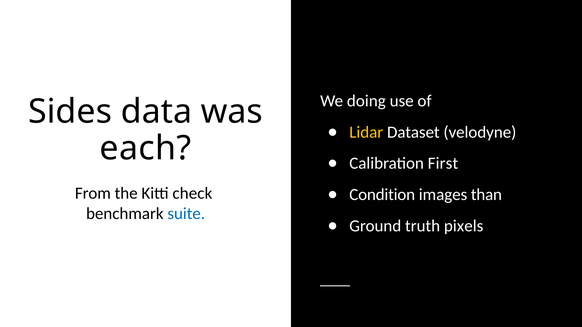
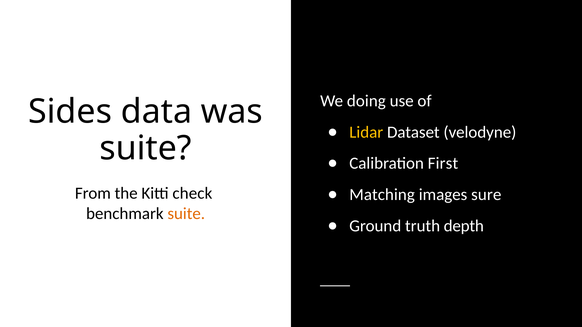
each: each -> suite (146, 148)
Condition: Condition -> Matching (382, 195)
than: than -> sure (486, 195)
suite colour: blue -> orange (186, 214)
pixels: pixels -> depth (464, 226)
